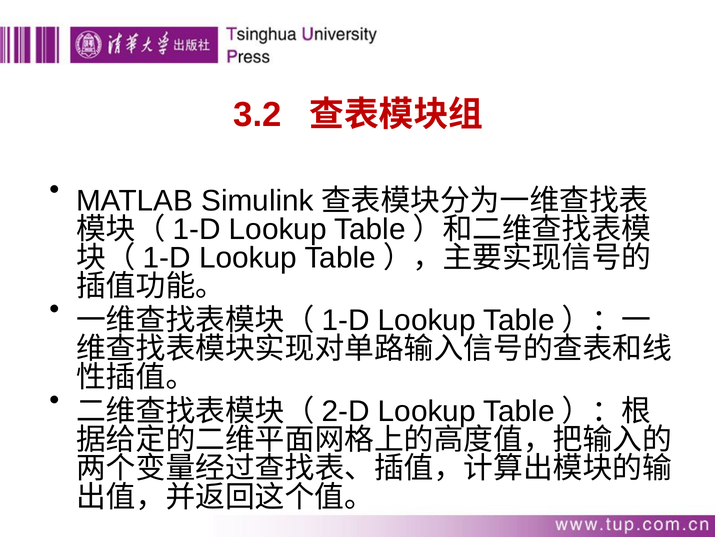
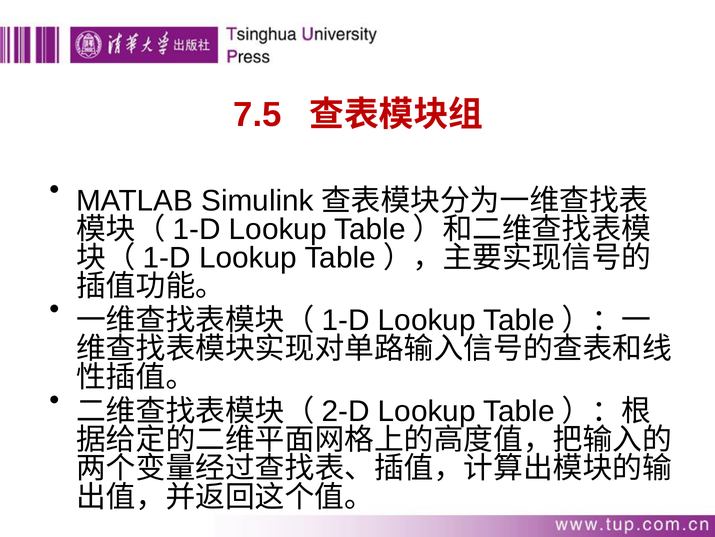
3.2: 3.2 -> 7.5 (257, 115)
